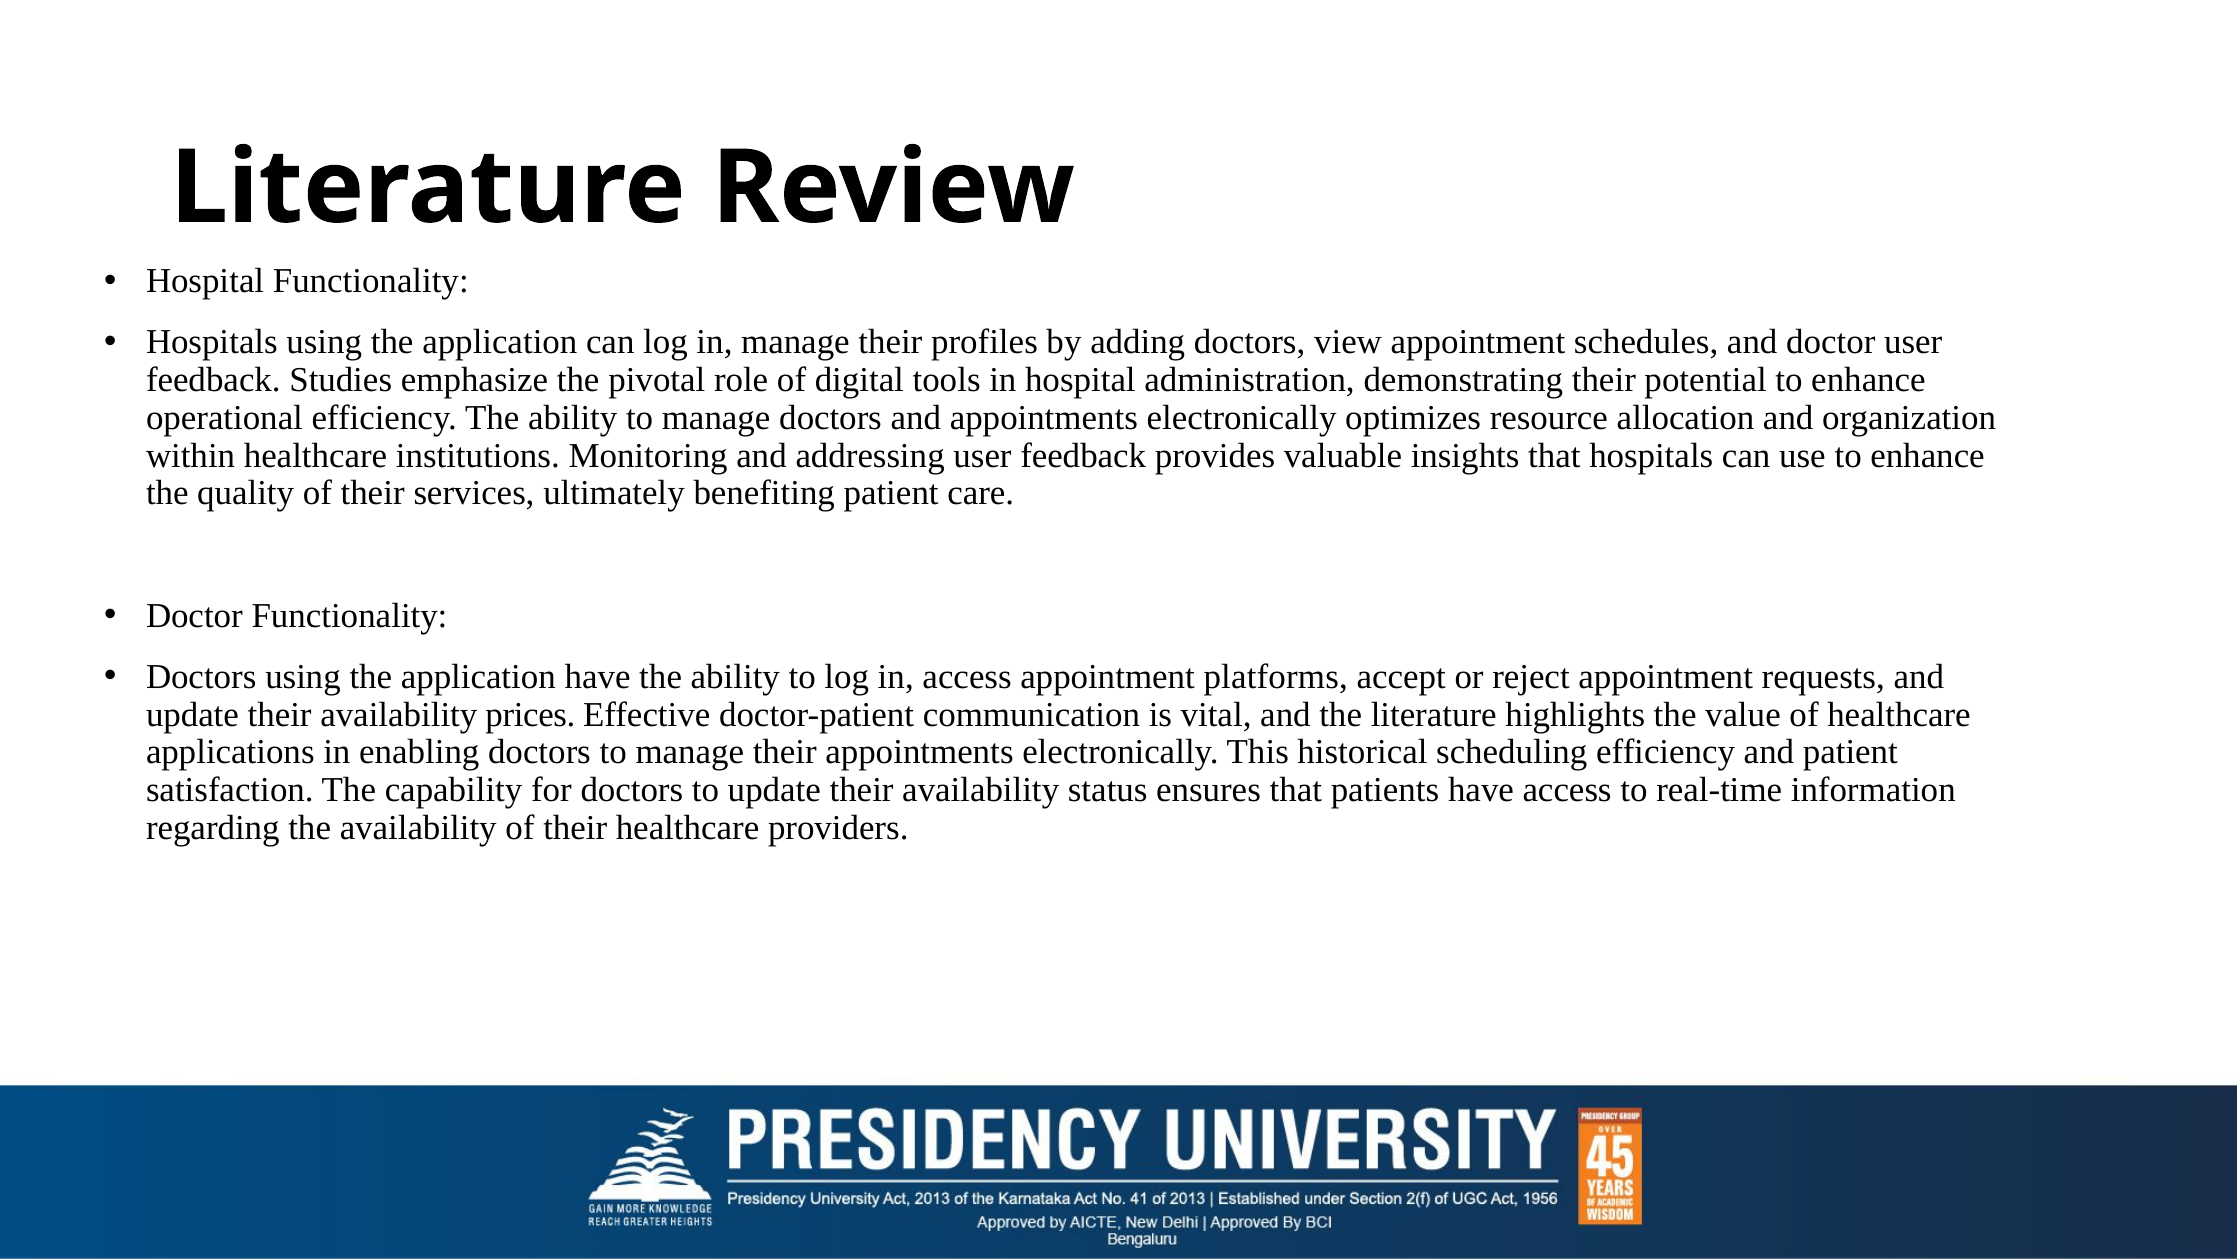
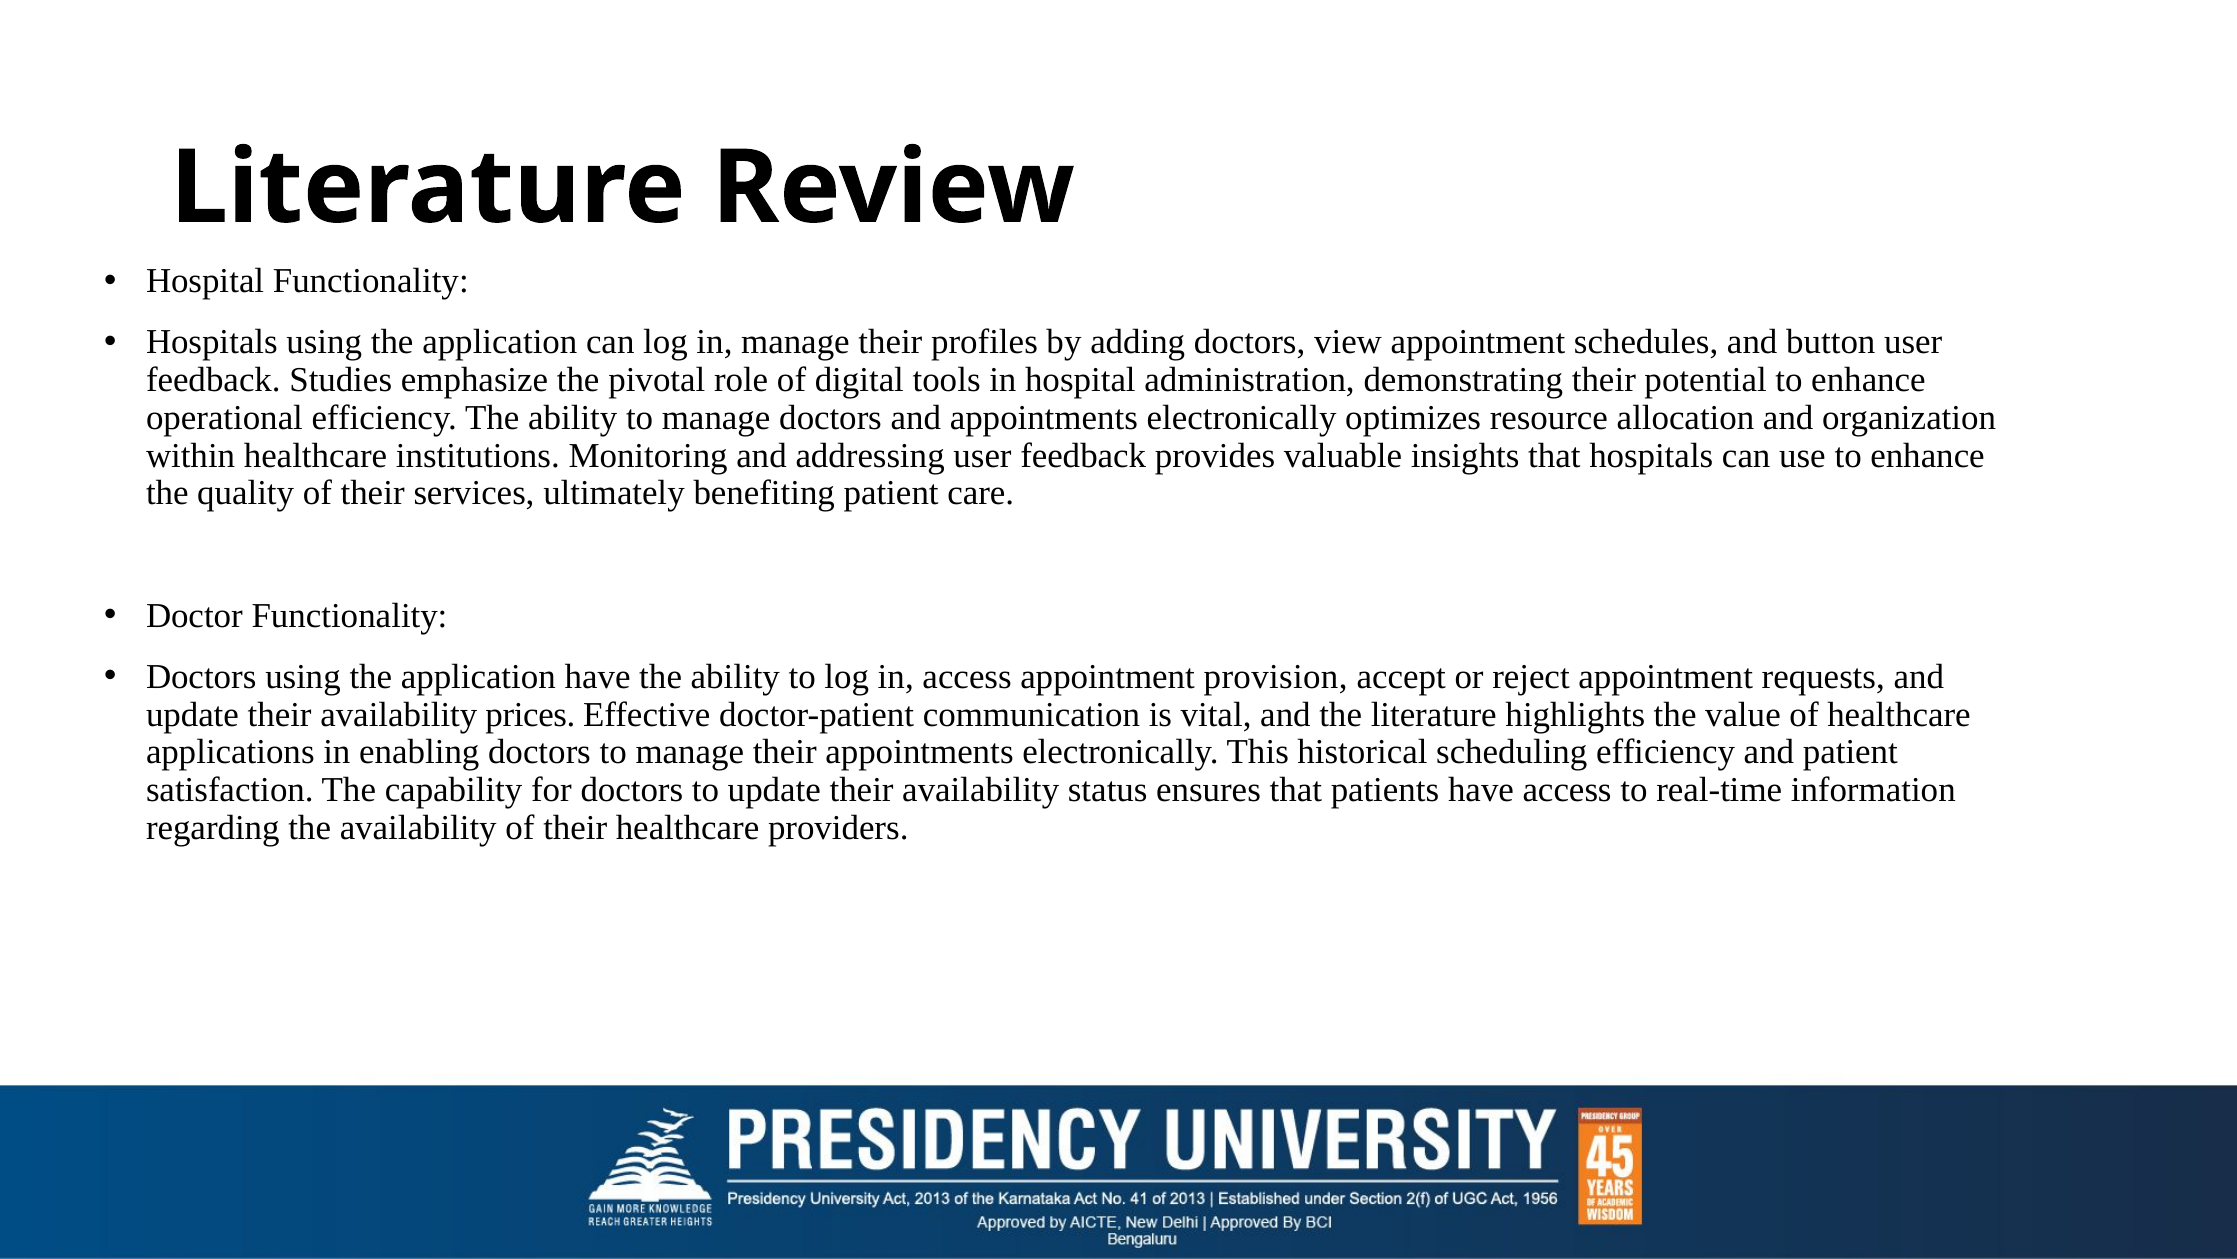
and doctor: doctor -> button (1831, 342)
platforms: platforms -> provision (1276, 676)
